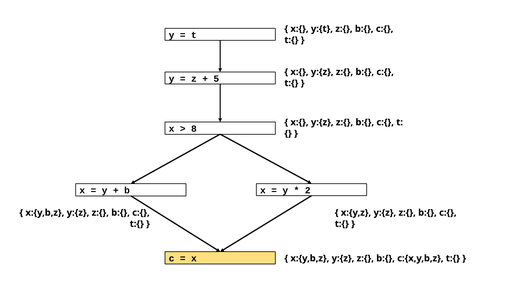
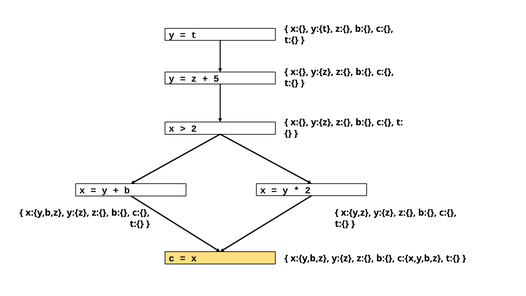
8: 8 -> 2 (194, 129)
